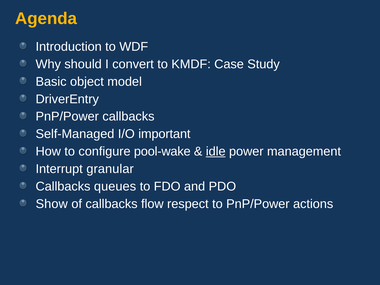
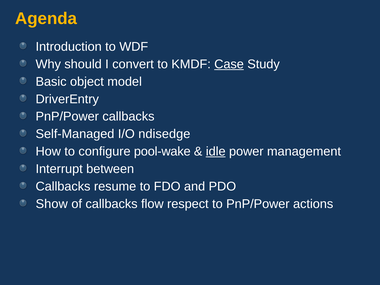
Case underline: none -> present (229, 64)
important: important -> ndisedge (164, 134)
granular: granular -> between (110, 169)
queues: queues -> resume (115, 186)
